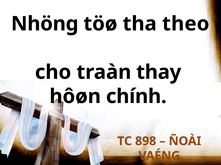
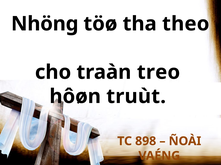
thay: thay -> treo (159, 73)
chính: chính -> truùt (136, 97)
